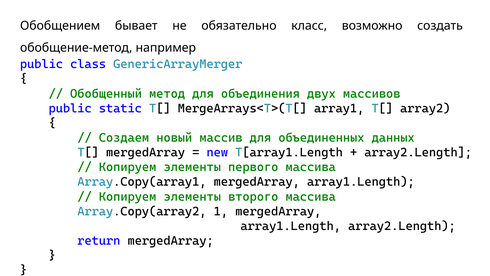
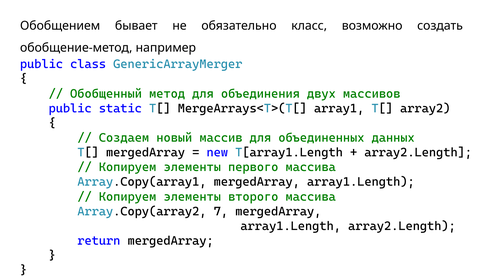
1: 1 -> 7 (221, 211)
